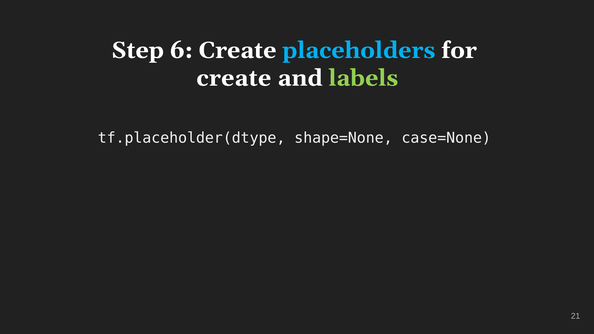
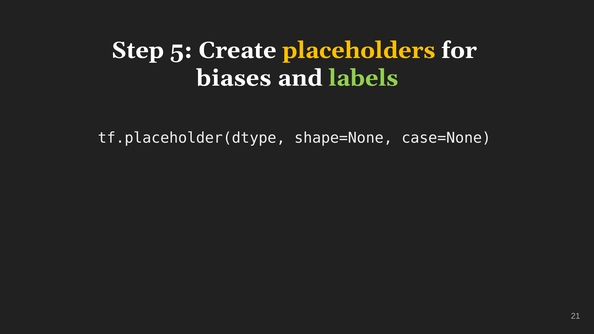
6: 6 -> 5 (181, 50)
placeholders colour: light blue -> yellow (359, 50)
create: create -> biases (234, 78)
